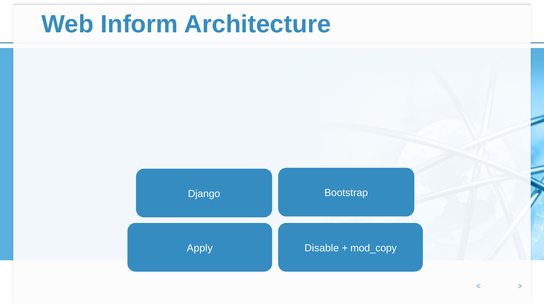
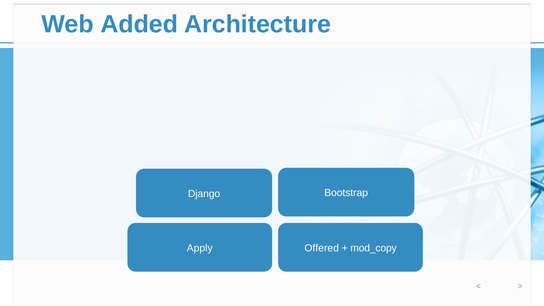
Inform: Inform -> Added (139, 24)
Disable: Disable -> Offered (322, 248)
